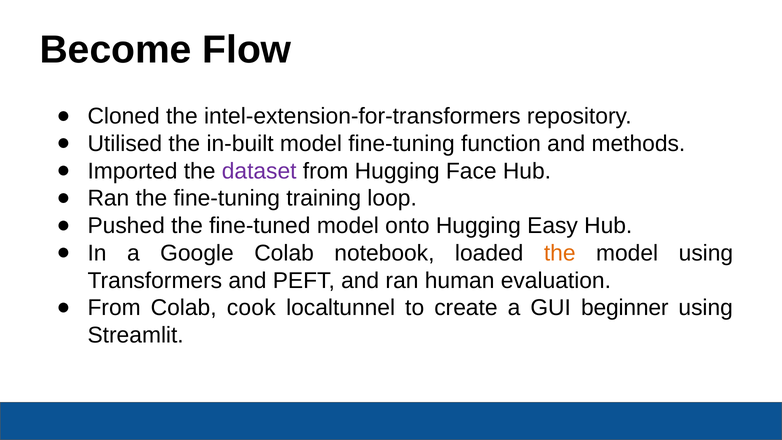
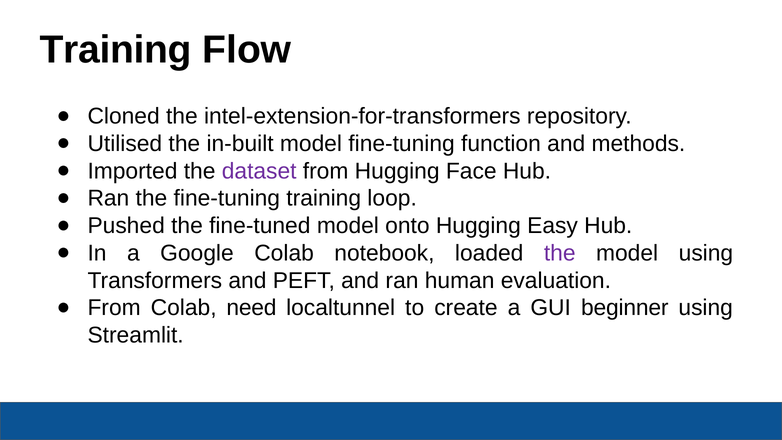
Become: Become -> Training (116, 50)
the colour: orange -> purple (560, 253)
cook: cook -> need (251, 308)
